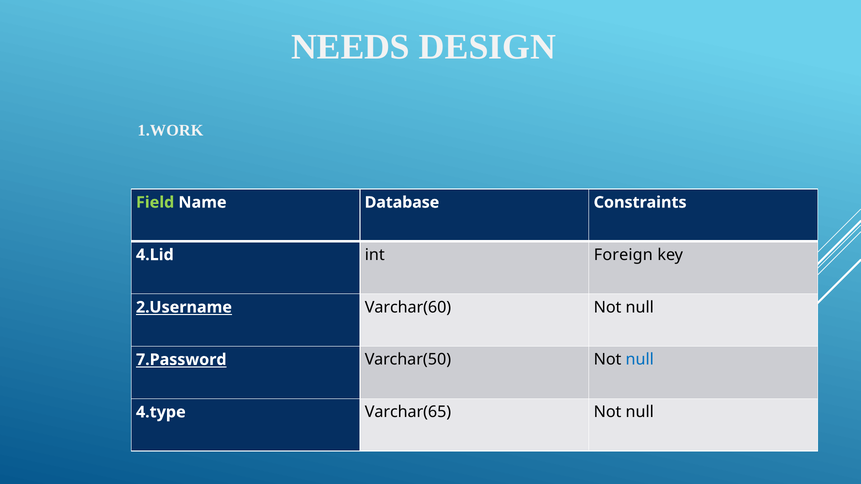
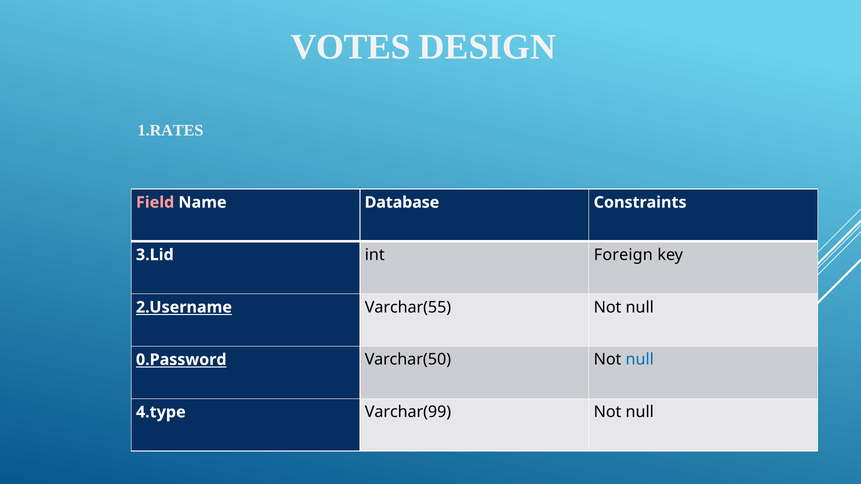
NEEDS: NEEDS -> VOTES (351, 47)
1.WORK: 1.WORK -> 1.RATES (171, 131)
Field colour: light green -> pink (155, 203)
4.Lid: 4.Lid -> 3.Lid (155, 255)
Varchar(60: Varchar(60 -> Varchar(55 (408, 307)
7.Password: 7.Password -> 0.Password (181, 360)
Varchar(65: Varchar(65 -> Varchar(99 (408, 412)
